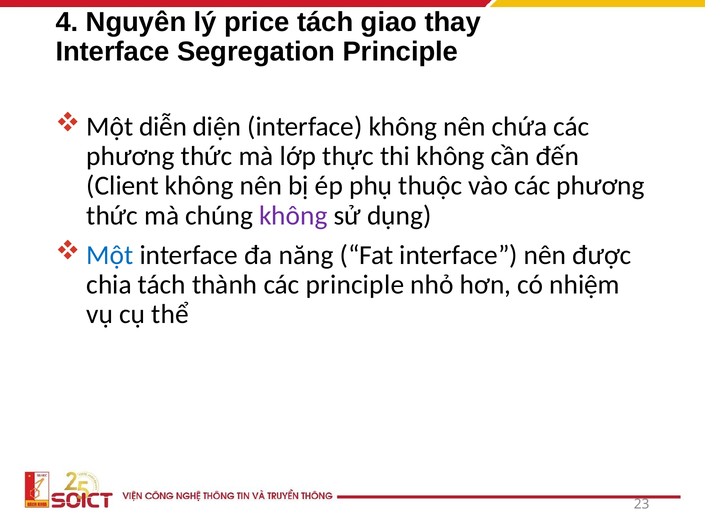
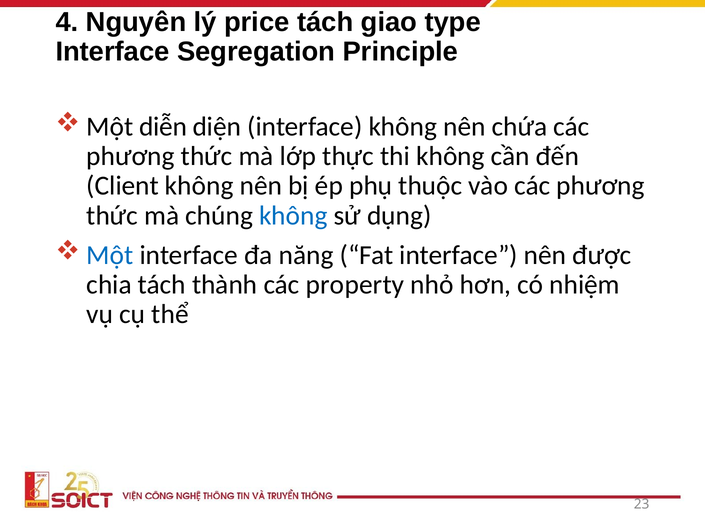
thay: thay -> type (453, 22)
không colour: purple -> blue (293, 215)
các principle: principle -> property (355, 284)
